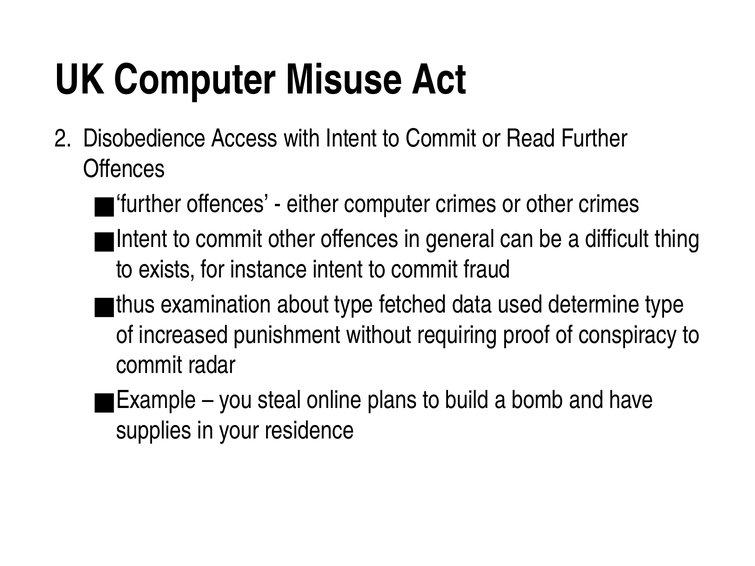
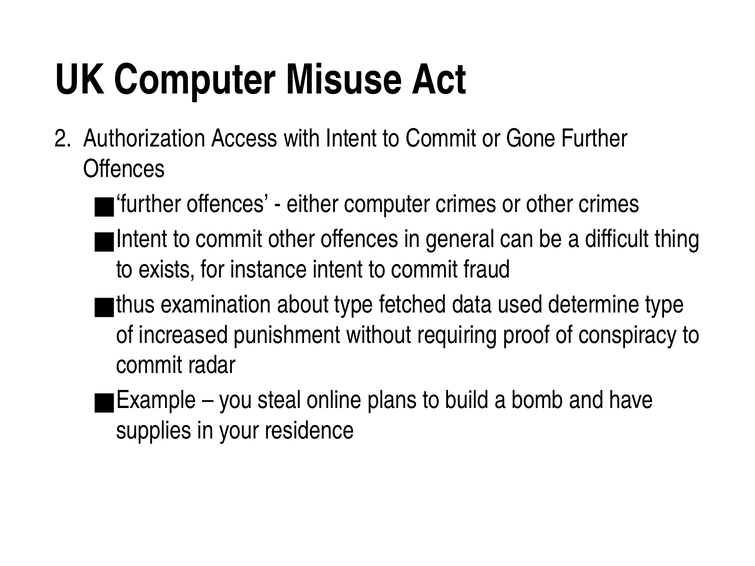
Disobedience: Disobedience -> Authorization (144, 139)
Read: Read -> Gone (531, 139)
